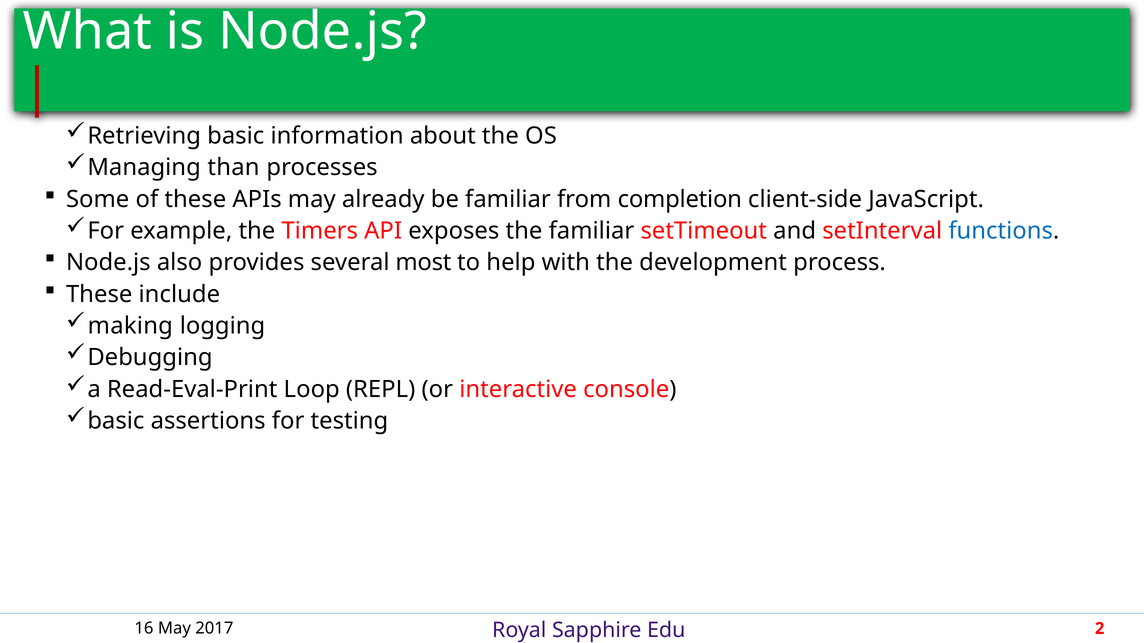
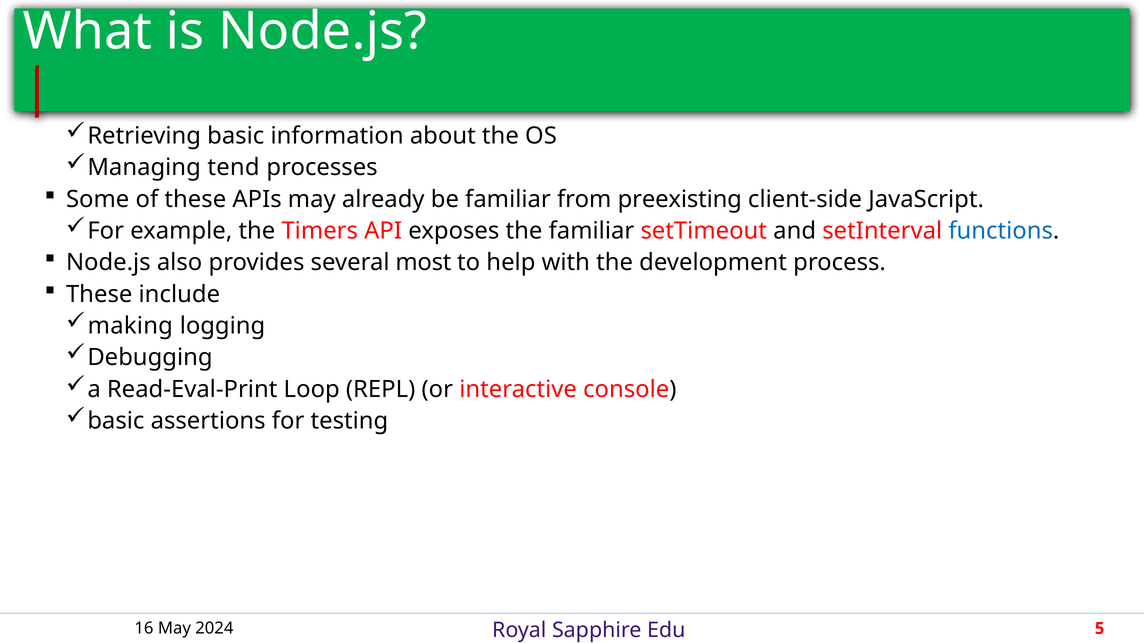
than: than -> tend (234, 168)
completion: completion -> preexisting (680, 199)
2017: 2017 -> 2024 (214, 629)
2: 2 -> 5 (1100, 629)
